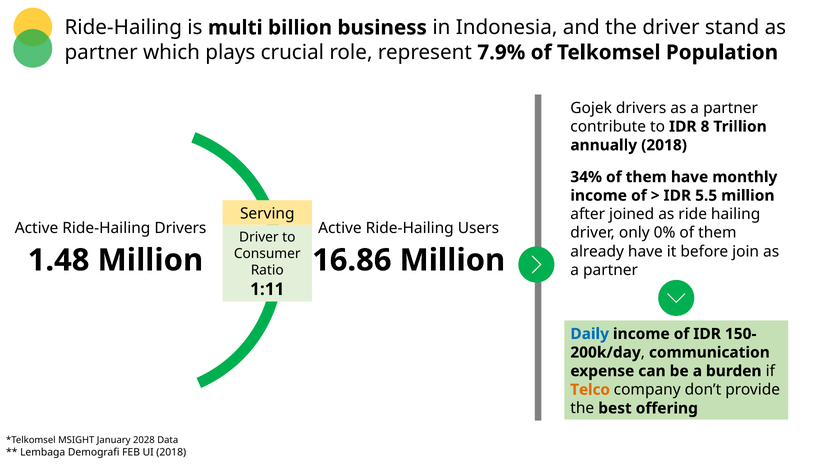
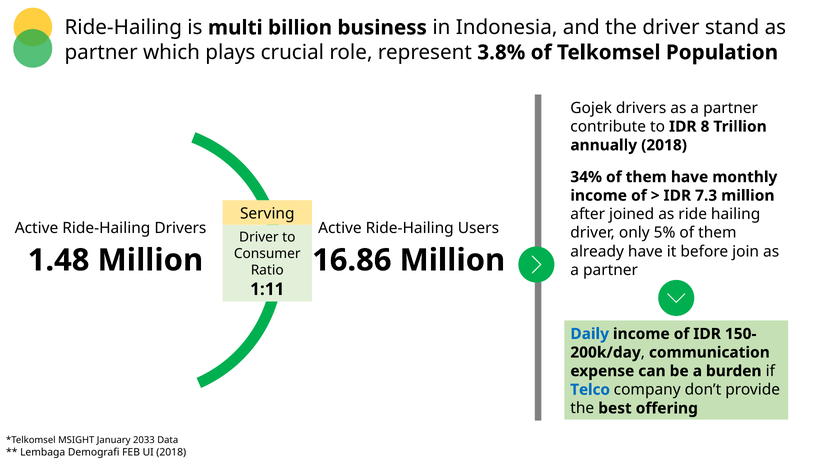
7.9%: 7.9% -> 3.8% (501, 52)
5.5: 5.5 -> 7.3 (706, 195)
0%: 0% -> 5% (665, 233)
Telco colour: orange -> blue (590, 389)
2028: 2028 -> 2033 (144, 440)
